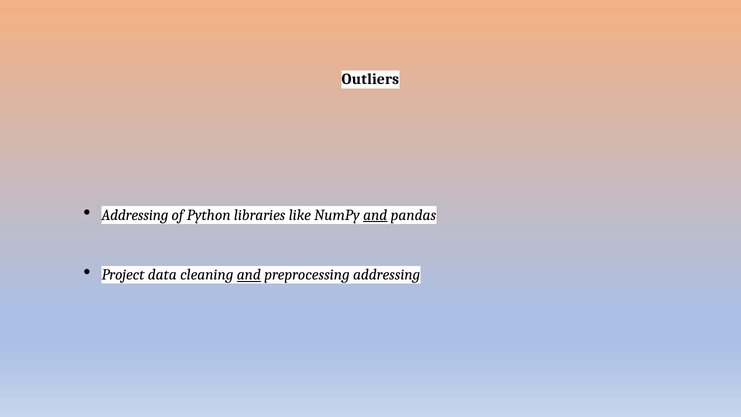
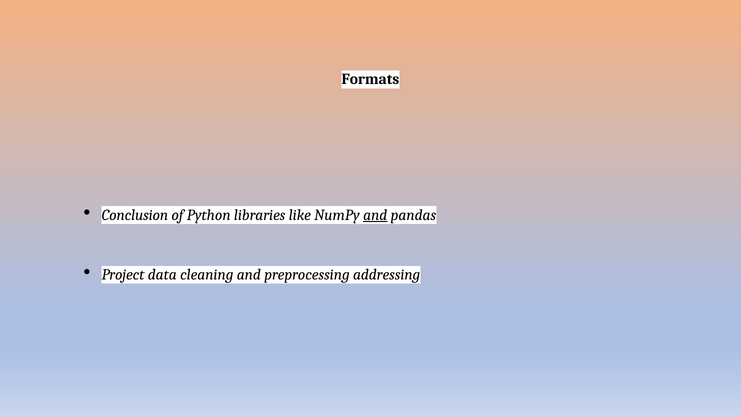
Outliers: Outliers -> Formats (370, 79)
Addressing: Addressing -> Conclusion (135, 215)
and underline: present -> none (249, 275)
